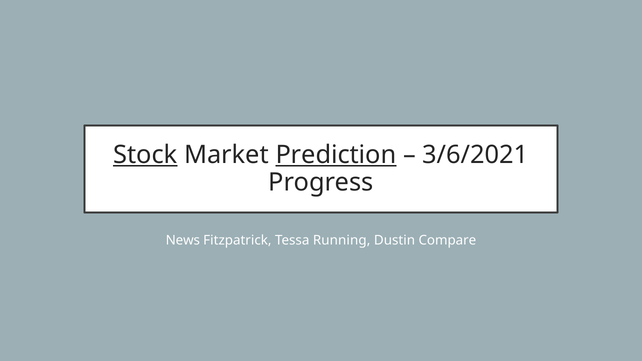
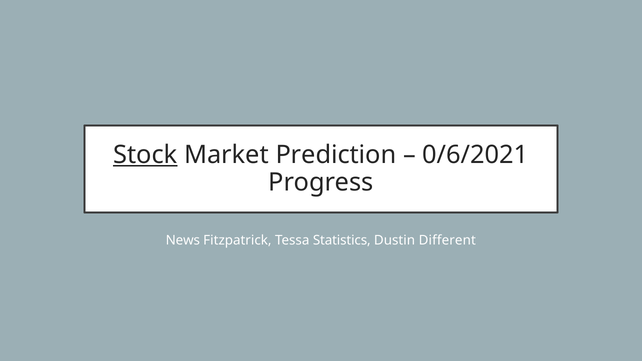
Prediction underline: present -> none (336, 155)
3/6/2021: 3/6/2021 -> 0/6/2021 (475, 155)
Running: Running -> Statistics (342, 241)
Compare: Compare -> Different (447, 241)
